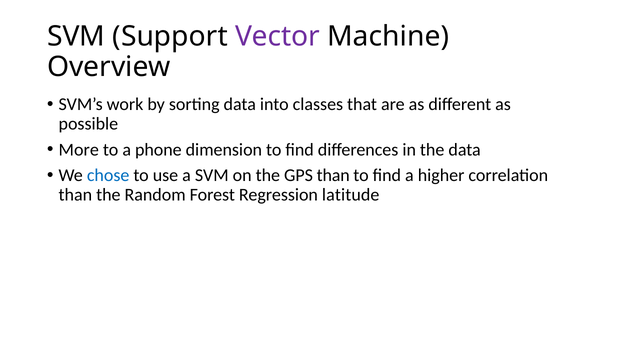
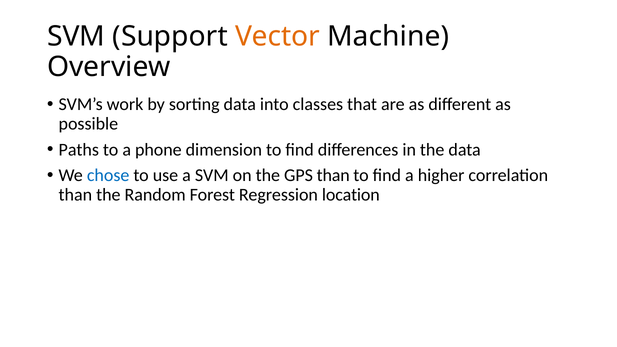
Vector colour: purple -> orange (278, 37)
More: More -> Paths (79, 150)
latitude: latitude -> location (351, 195)
